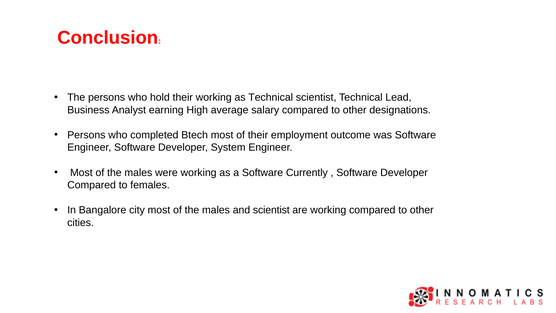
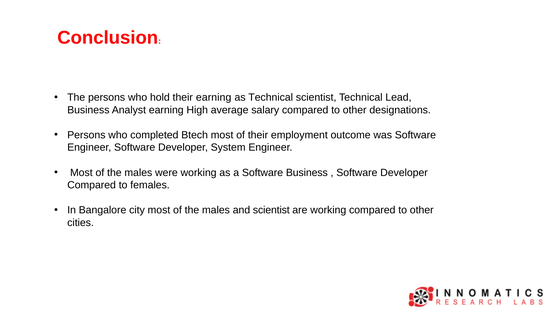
their working: working -> earning (214, 97)
Software Currently: Currently -> Business (307, 172)
